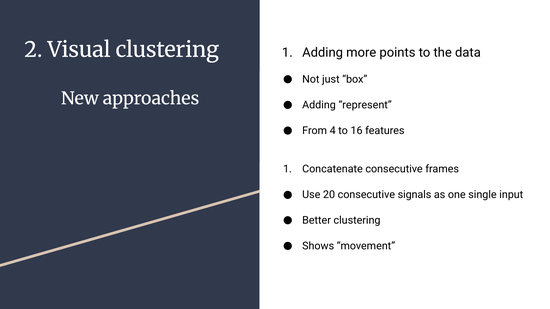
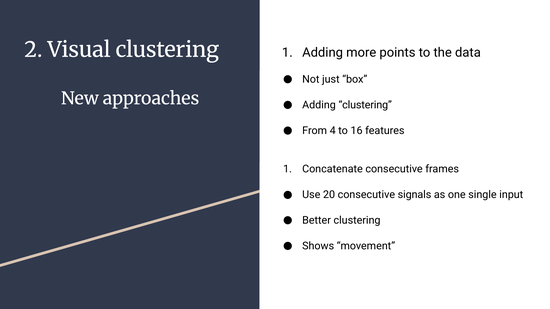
Adding represent: represent -> clustering (365, 105)
